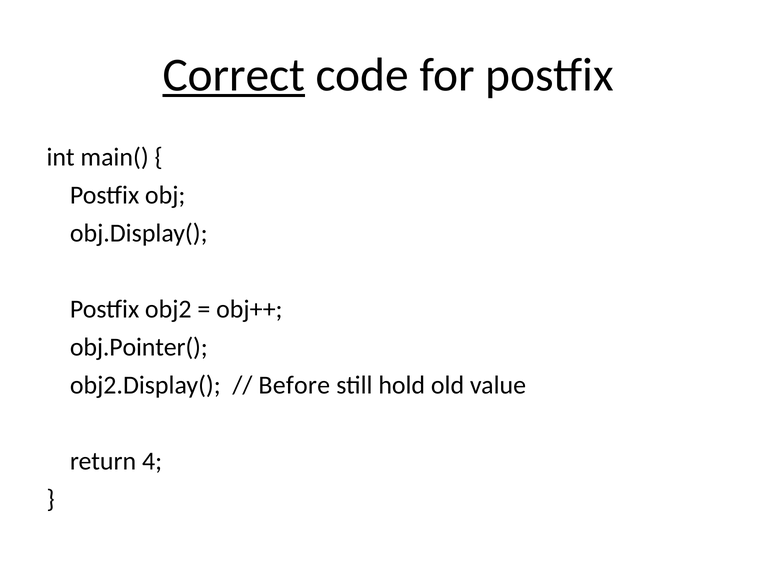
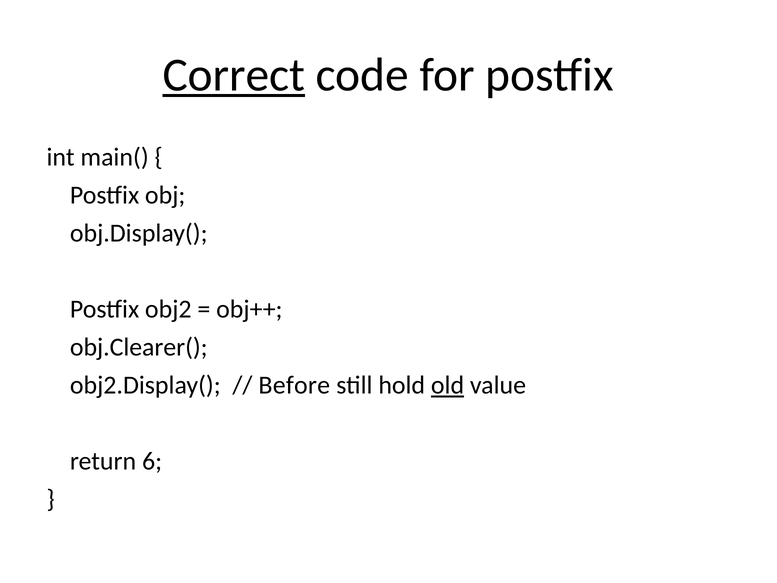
obj.Pointer(: obj.Pointer( -> obj.Clearer( (139, 347)
old underline: none -> present (448, 385)
4: 4 -> 6 (152, 461)
